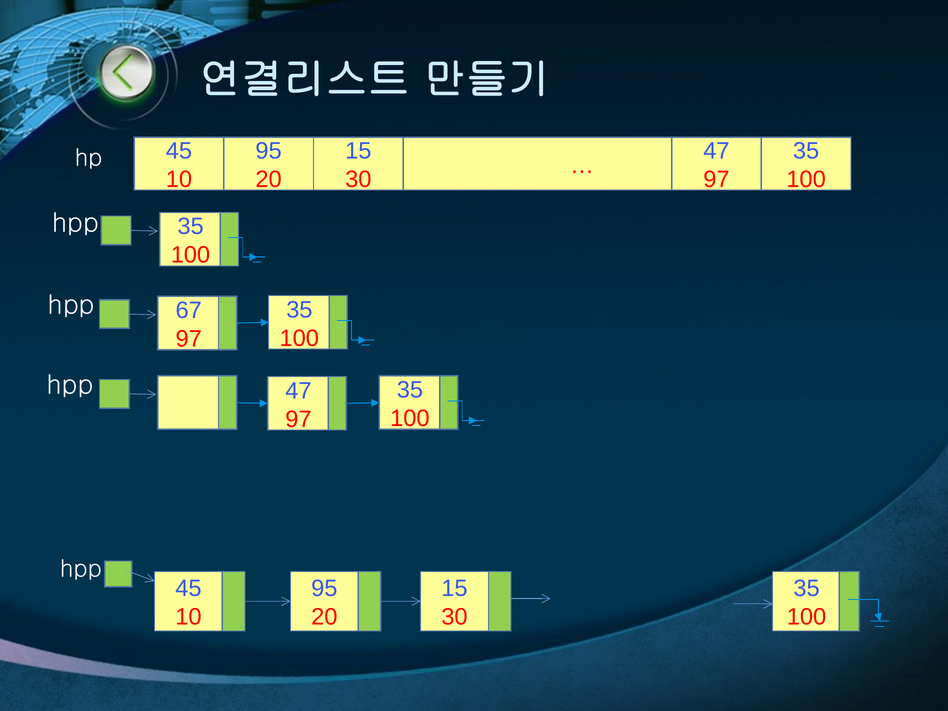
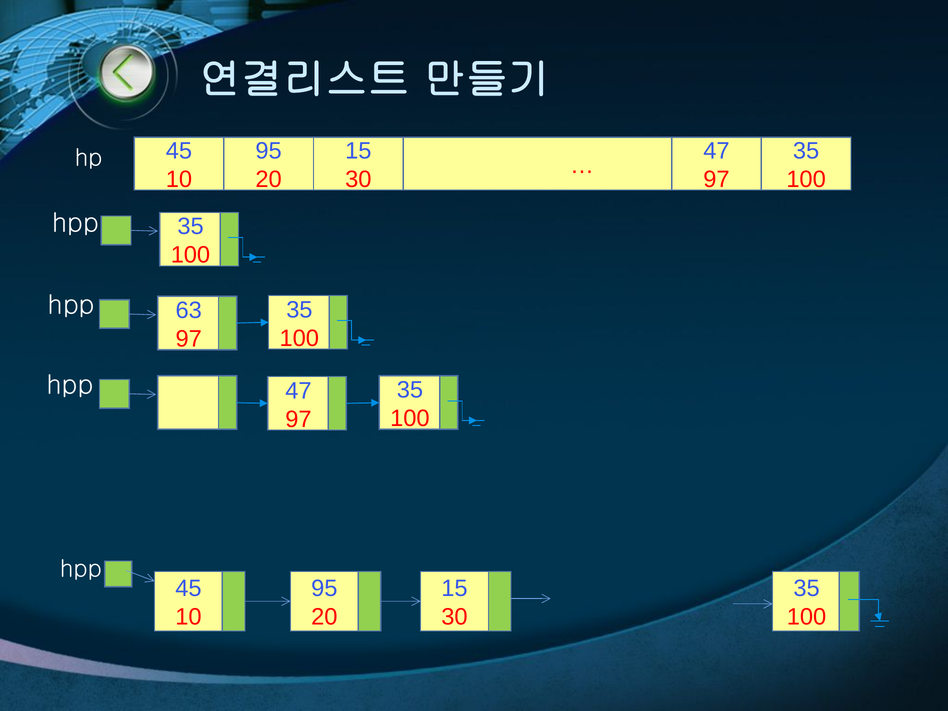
67: 67 -> 63 (189, 310)
